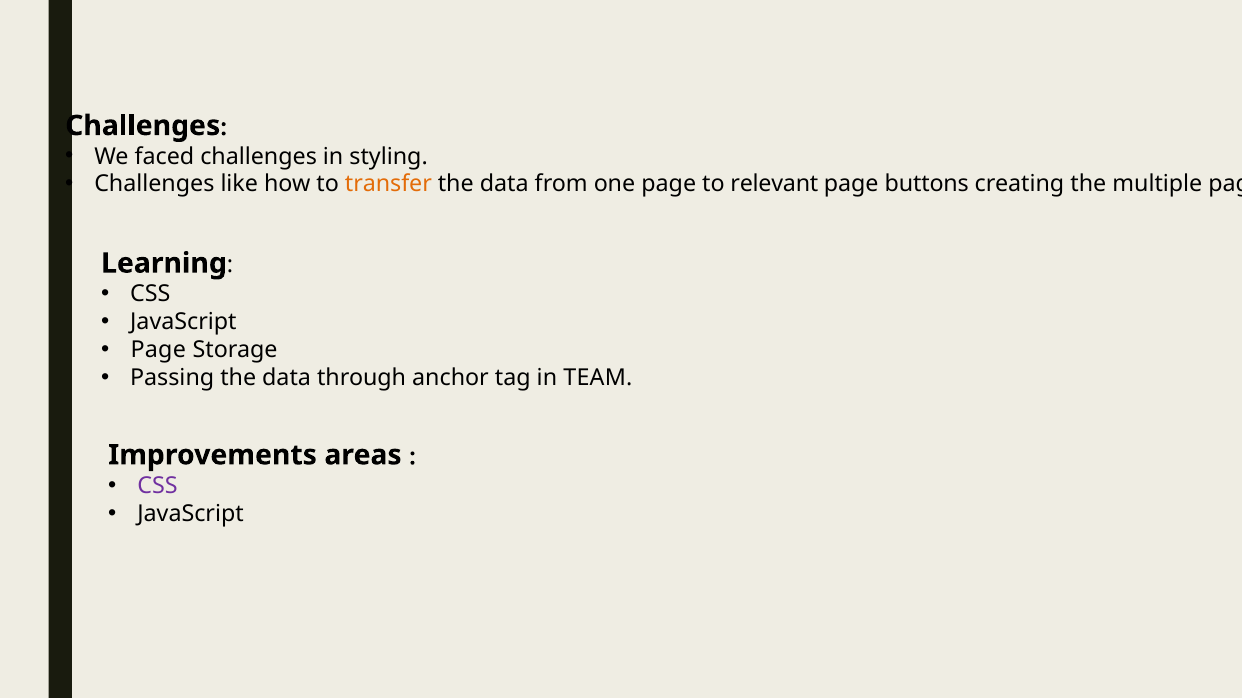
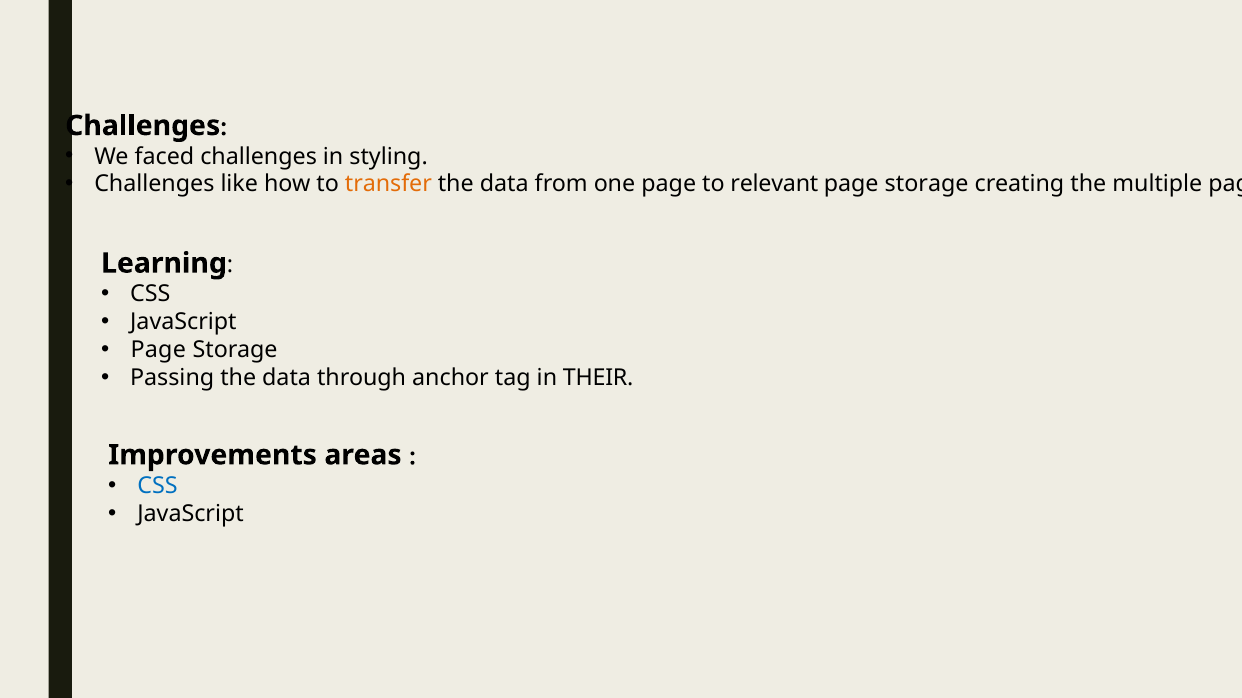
buttons: buttons -> storage (927, 184)
TEAM: TEAM -> THEIR (598, 378)
CSS colour: purple -> blue (157, 486)
